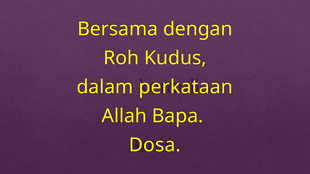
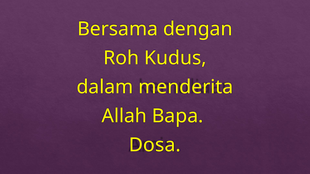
perkataan: perkataan -> menderita (186, 87)
